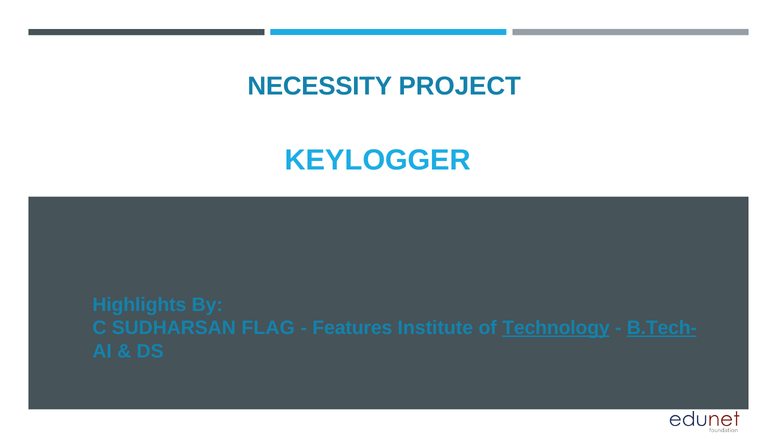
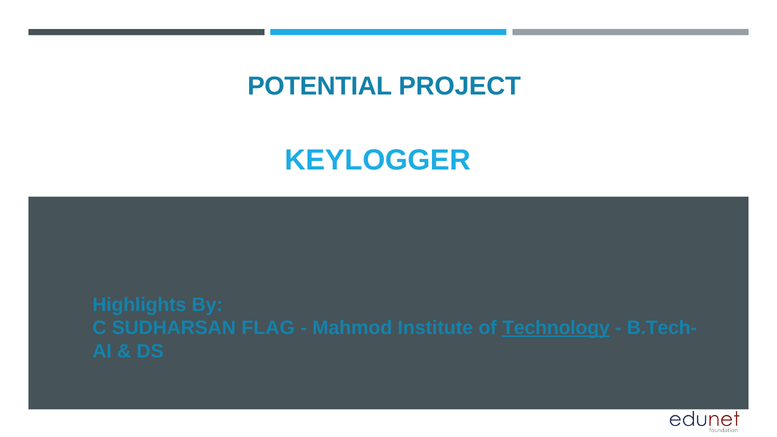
NECESSITY: NECESSITY -> POTENTIAL (320, 86)
Features: Features -> Mahmod (352, 328)
B.Tech- underline: present -> none (662, 328)
